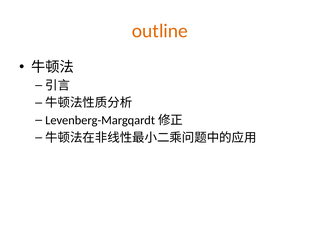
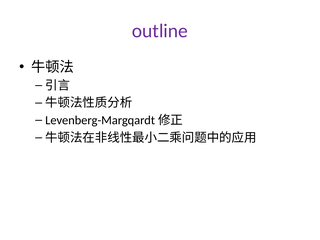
outline colour: orange -> purple (160, 31)
